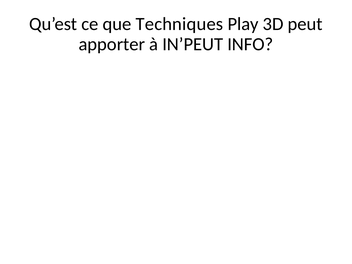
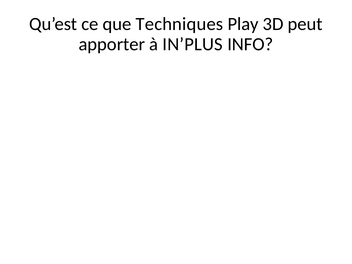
IN’PEUT: IN’PEUT -> IN’PLUS (193, 44)
